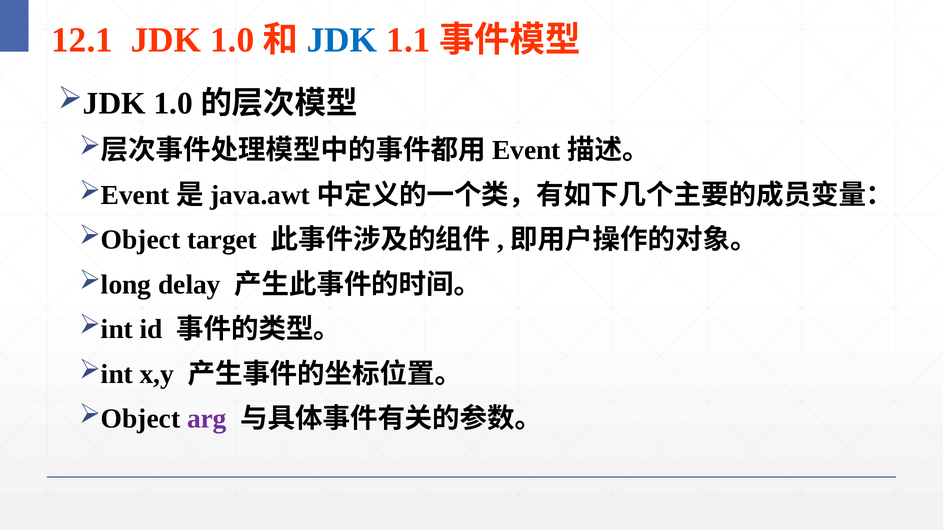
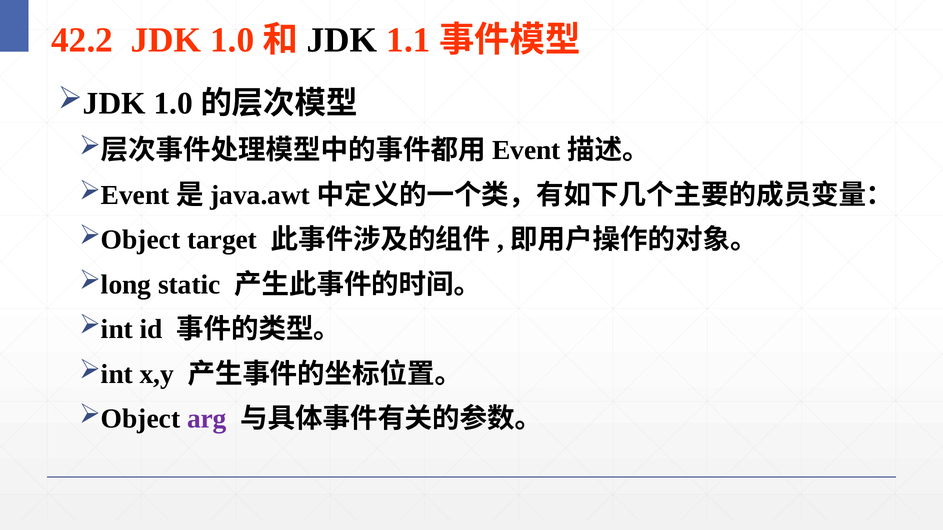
12.1: 12.1 -> 42.2 (82, 40)
JDK colour: blue -> black (342, 40)
delay: delay -> static (189, 285)
